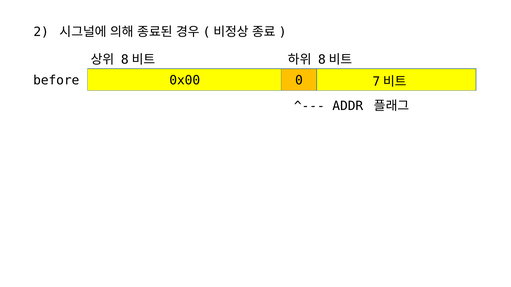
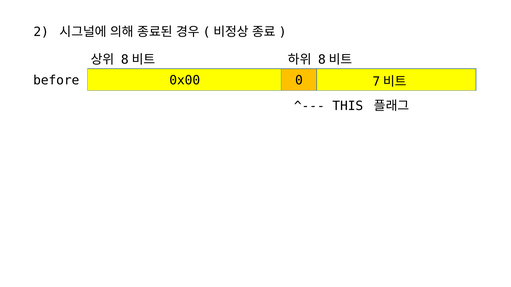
ADDR: ADDR -> THIS (348, 106)
